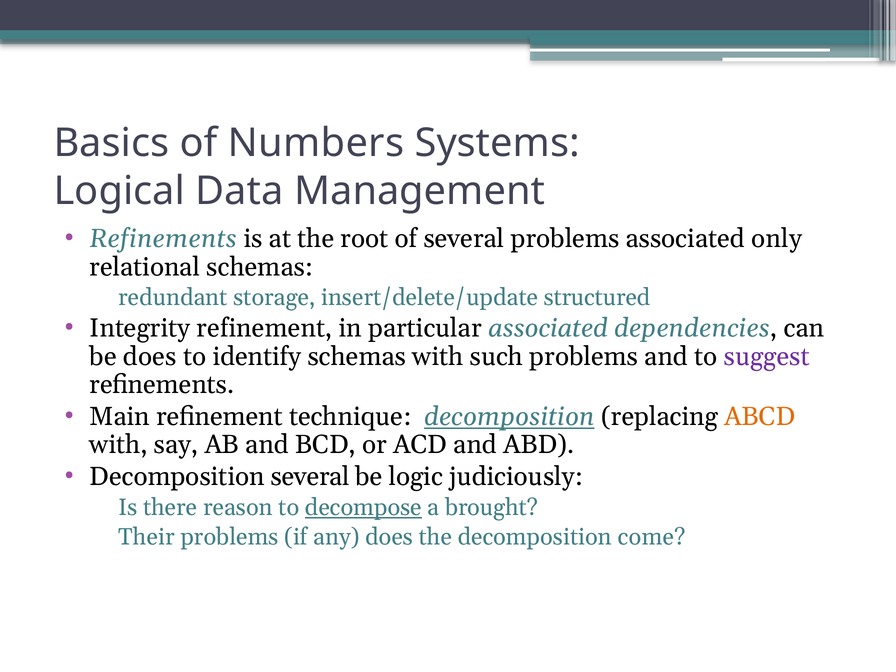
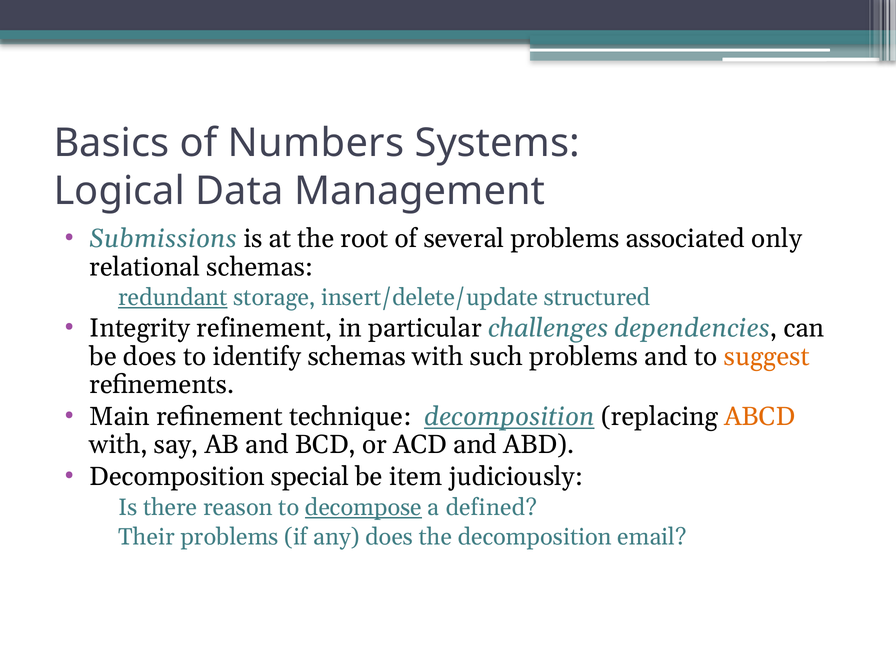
Refinements: Refinements -> Submissions (163, 239)
redundant underline: none -> present (173, 298)
particular associated: associated -> challenges (548, 328)
suggest colour: purple -> orange (767, 356)
Decomposition several: several -> special (310, 477)
logic: logic -> item (416, 477)
brought: brought -> defined (491, 507)
come: come -> email (652, 537)
